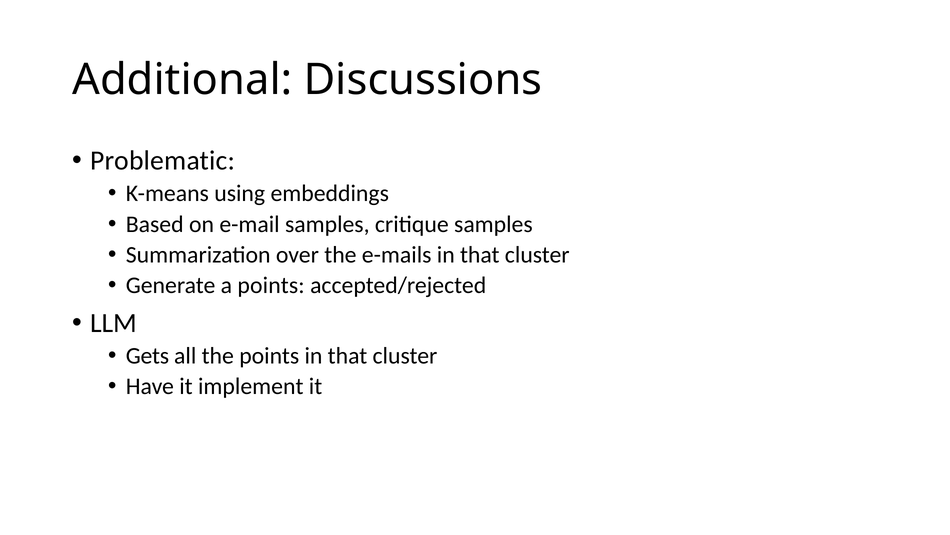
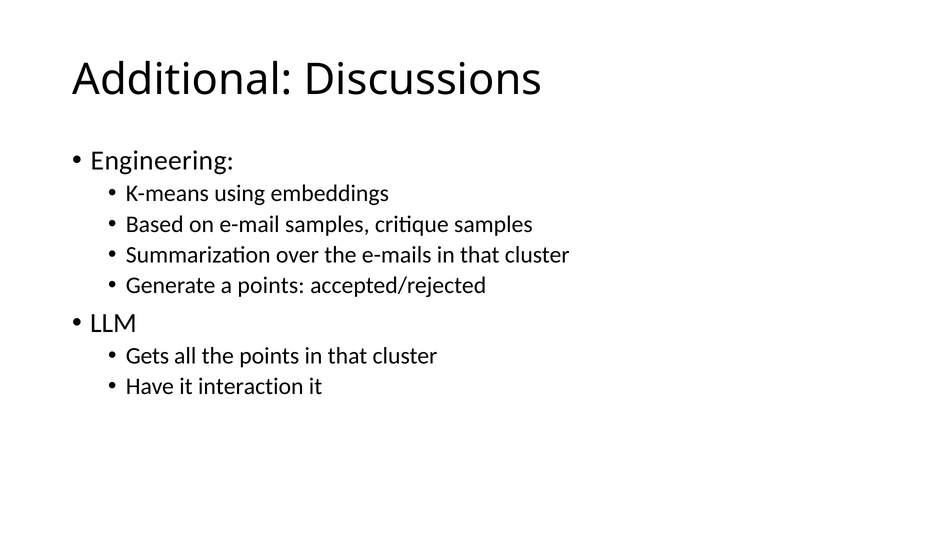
Problematic: Problematic -> Engineering (163, 161)
implement: implement -> interaction (251, 386)
